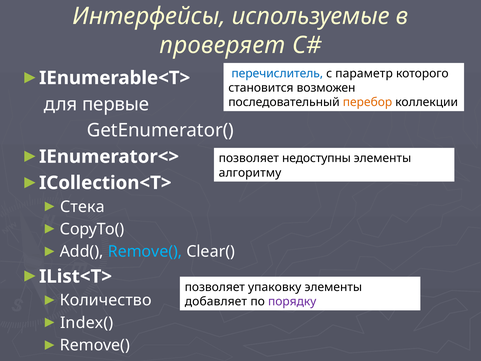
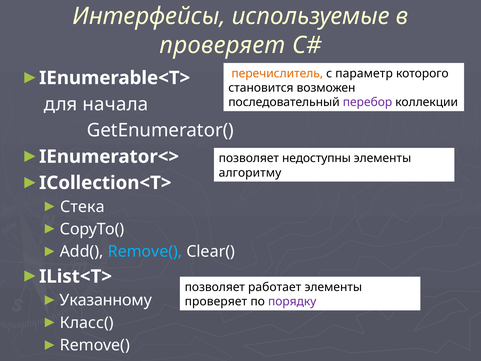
перечислитель colour: blue -> orange (277, 73)
первые: первые -> начала (115, 104)
перебор colour: orange -> purple (367, 102)
упаковку: упаковку -> работает (275, 287)
Количество: Количество -> Указанному (106, 300)
добавляет: добавляет -> проверяет (216, 301)
Index(: Index( -> Класс( (87, 323)
